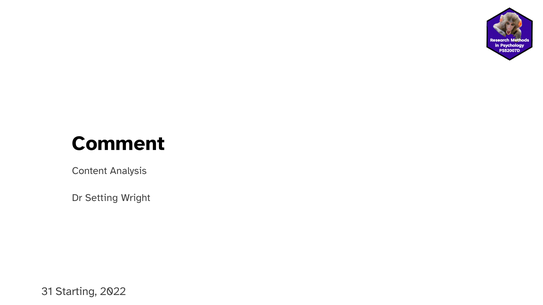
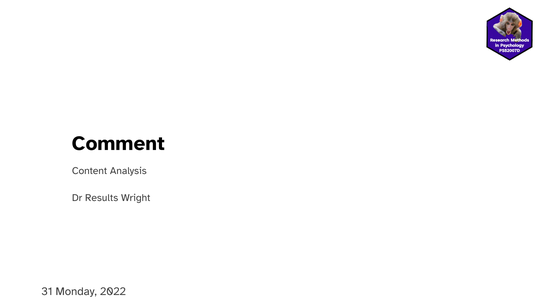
Setting: Setting -> Results (102, 198)
Starting: Starting -> Monday (76, 292)
